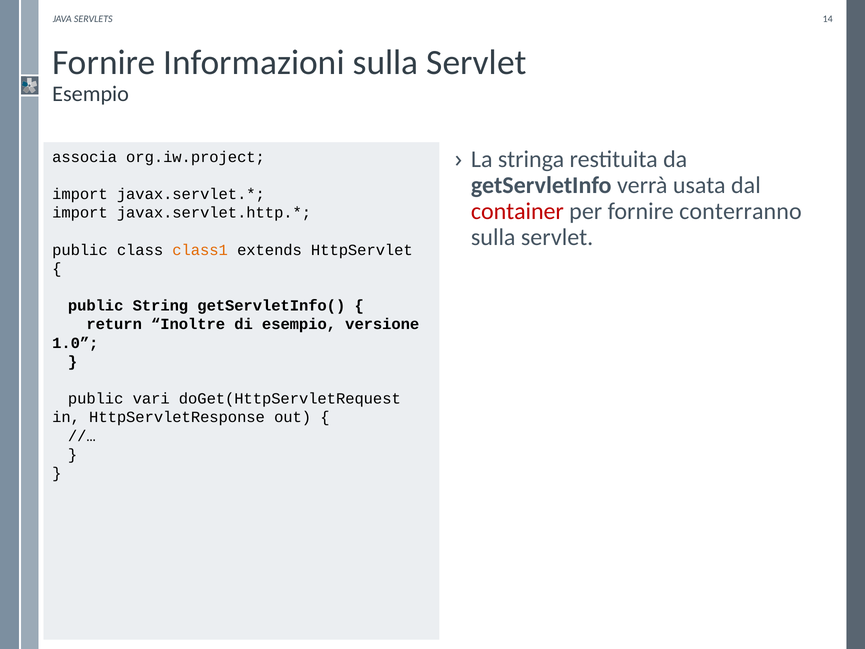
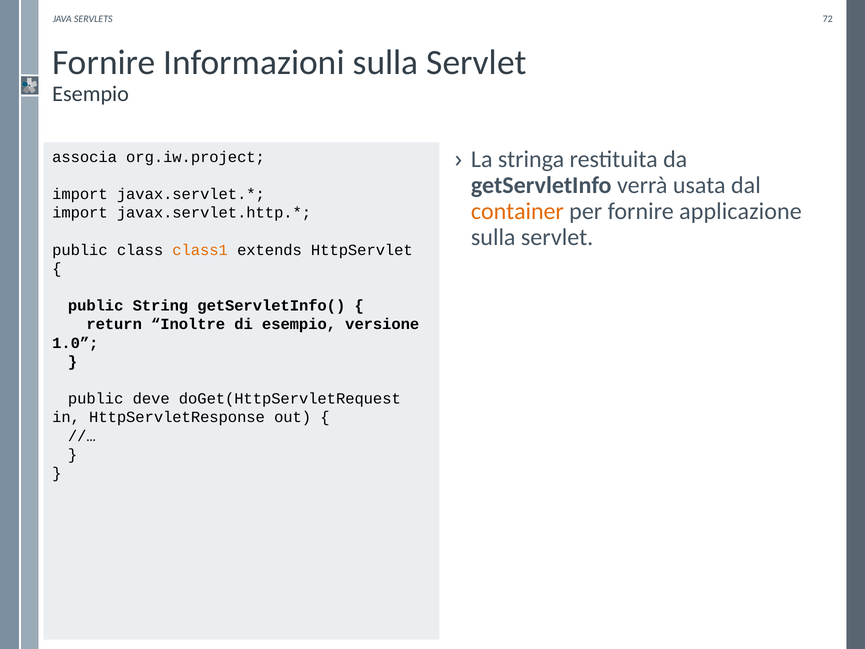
14: 14 -> 72 (828, 19)
container colour: red -> orange (517, 211)
conterranno: conterranno -> applicazione (740, 211)
vari: vari -> deve (151, 399)
